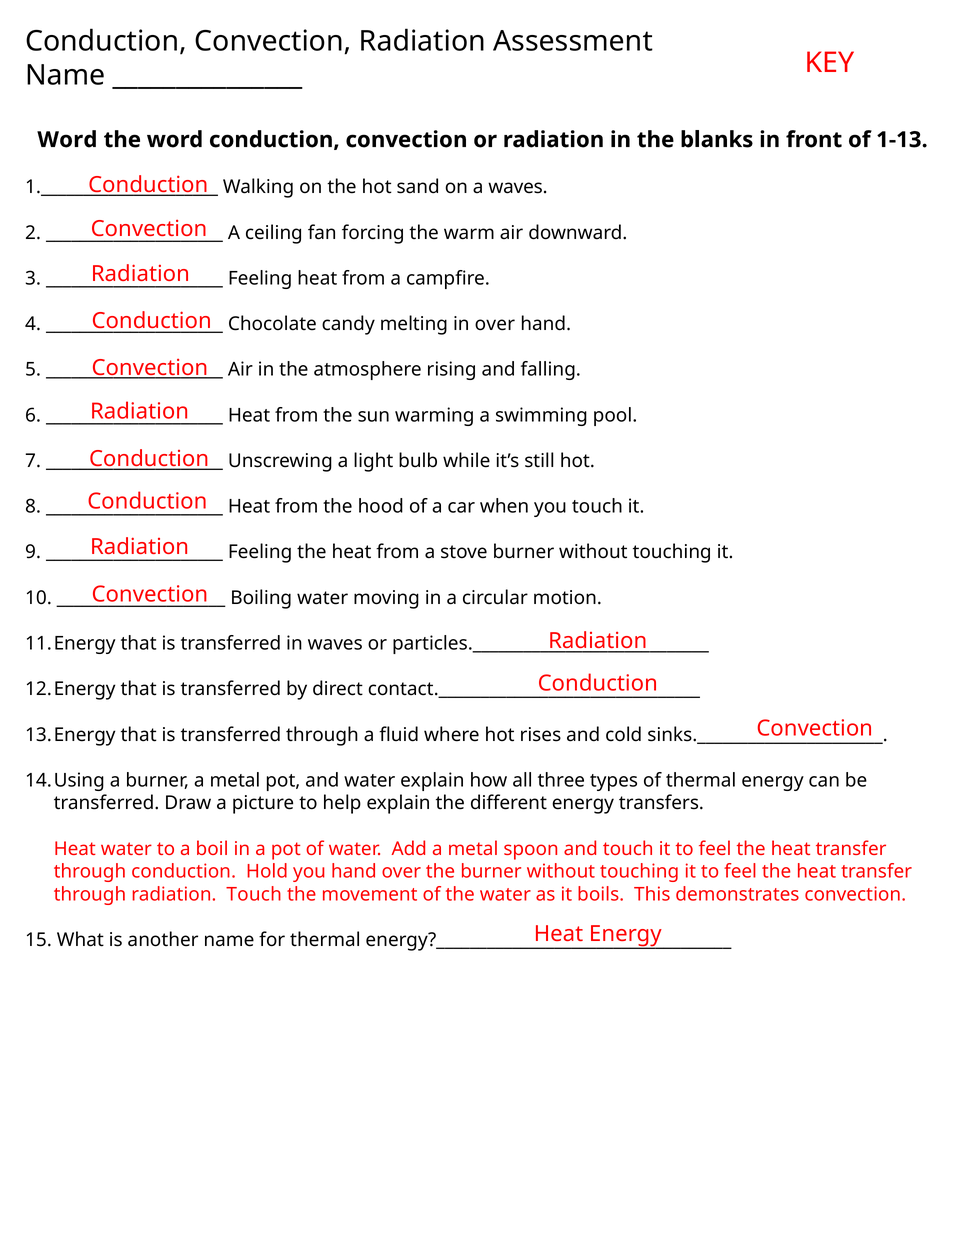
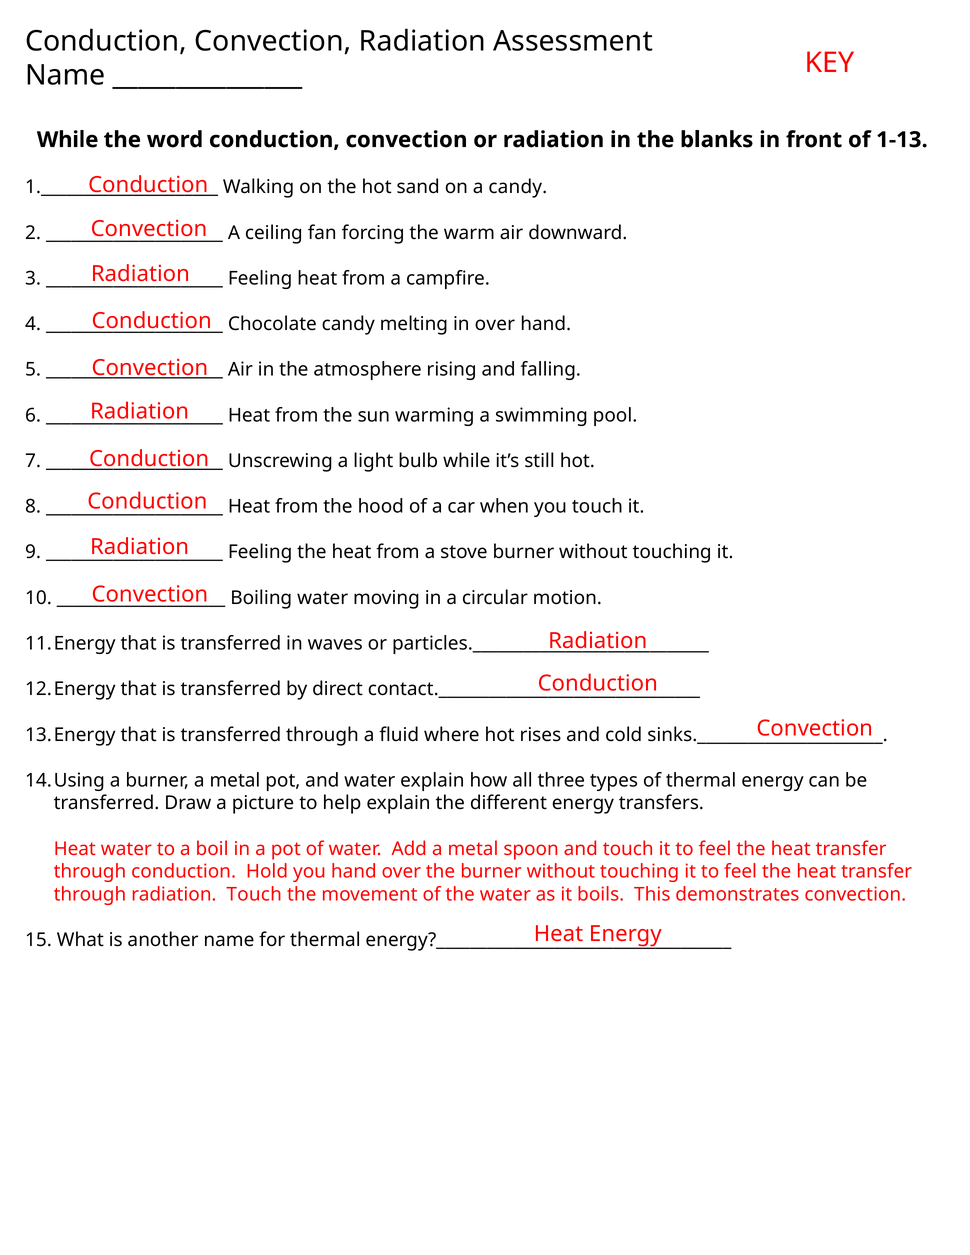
Word: Word -> While (68, 140)
a waves: waves -> candy (518, 187)
